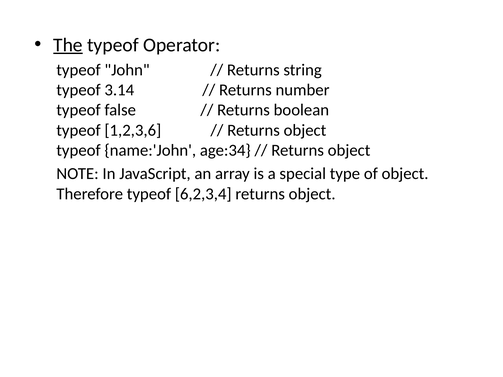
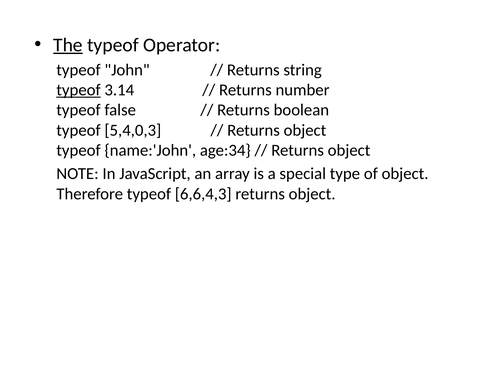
typeof underline: none -> present (79, 90)
1,2,3,6: 1,2,3,6 -> 5,4,0,3 (133, 130)
6,2,3,4: 6,2,3,4 -> 6,6,4,3 (203, 194)
